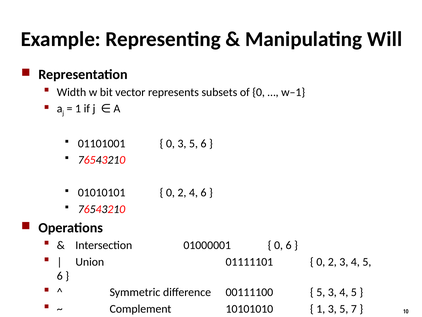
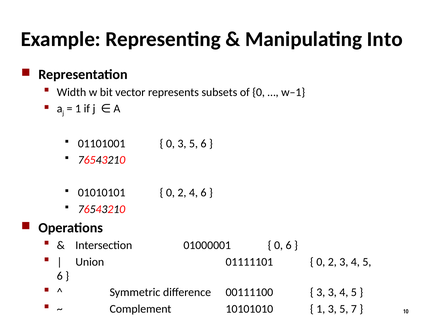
Will: Will -> Into (385, 39)
5: 5 -> 3 (321, 292)
